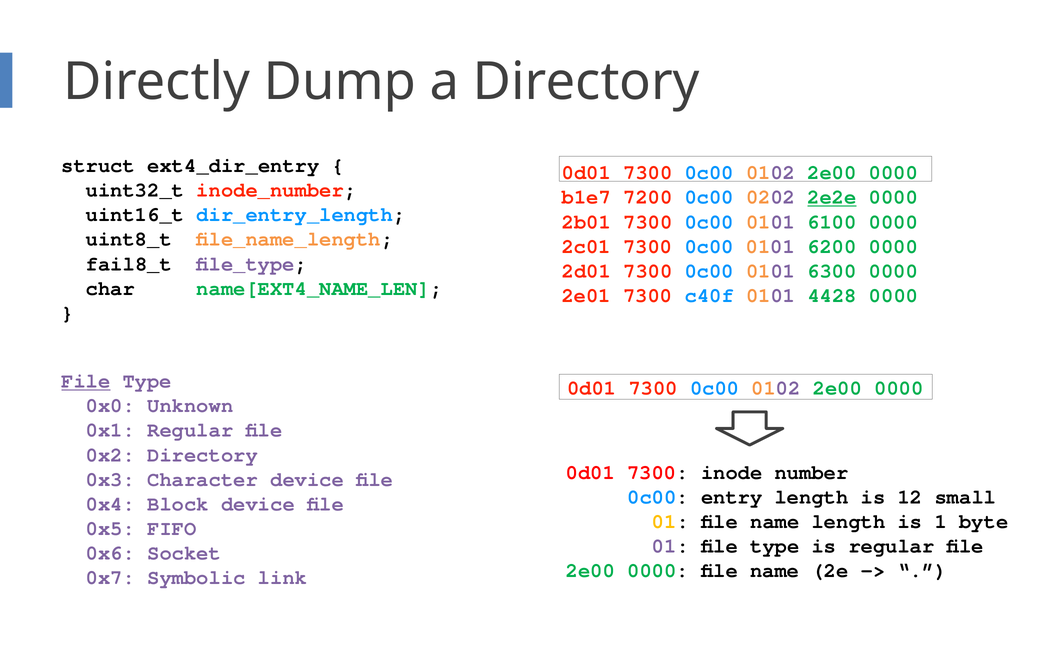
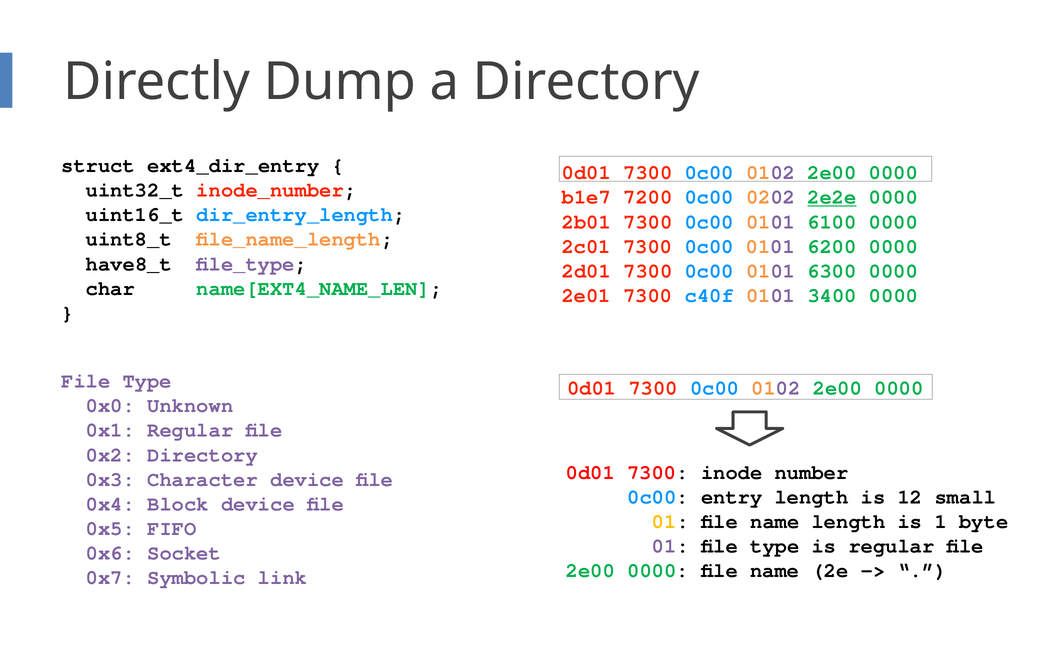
fail8_t: fail8_t -> have8_t (129, 264)
4428: 4428 -> 3400 (832, 295)
File underline: present -> none (86, 381)
